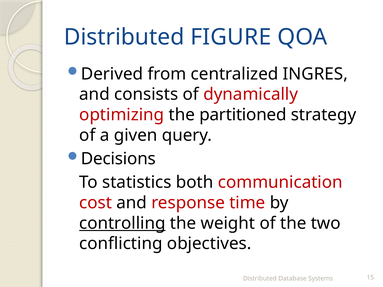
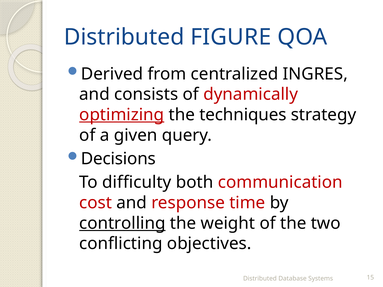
optimizing underline: none -> present (122, 115)
partitioned: partitioned -> techniques (243, 115)
statistics: statistics -> difficulty (137, 183)
